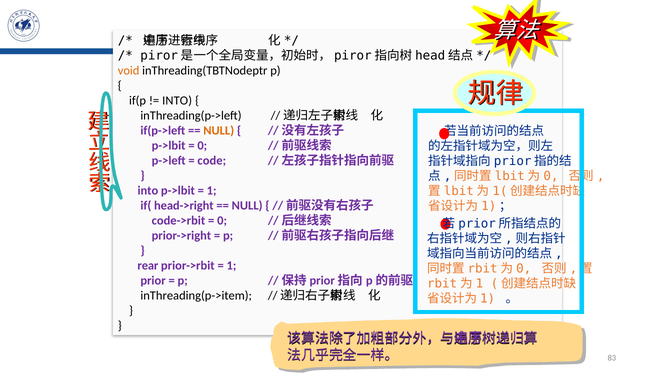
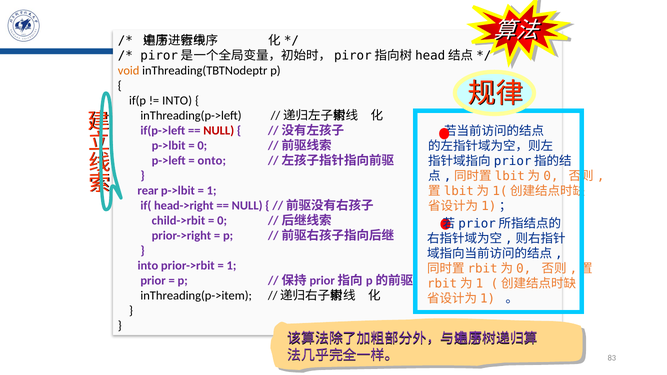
NULL colour: orange -> red (219, 131)
code: code -> onto (212, 161)
into: into -> rear (148, 191)
code->rbit: code->rbit -> child->rbit (178, 221)
rear: rear -> into (148, 266)
